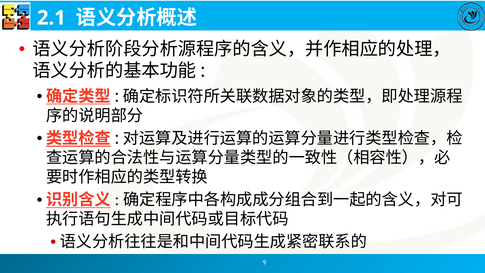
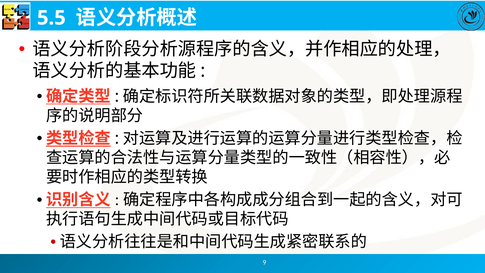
2.1: 2.1 -> 5.5 (51, 18)
